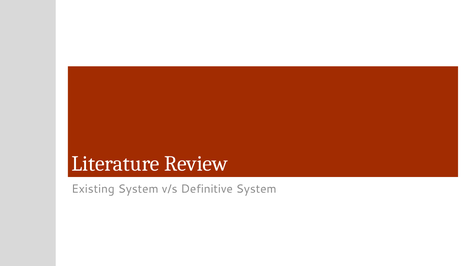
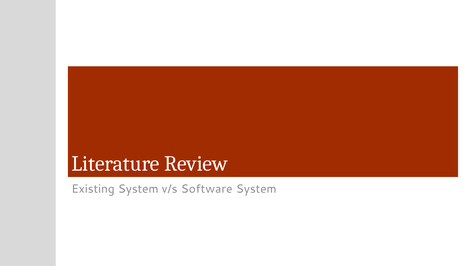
Definitive: Definitive -> Software (207, 188)
